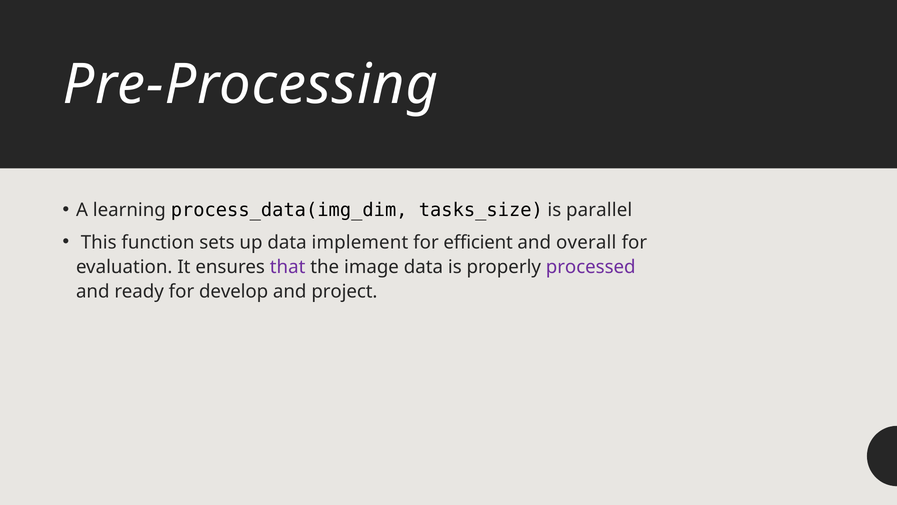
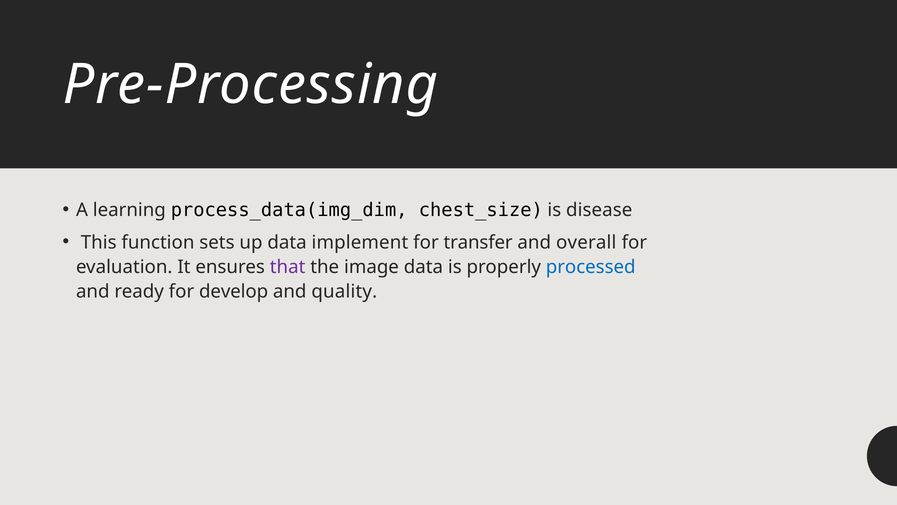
tasks_size: tasks_size -> chest_size (481, 210)
parallel: parallel -> disease (599, 210)
efficient: efficient -> transfer (478, 242)
processed colour: purple -> blue (591, 267)
project: project -> quality (344, 292)
